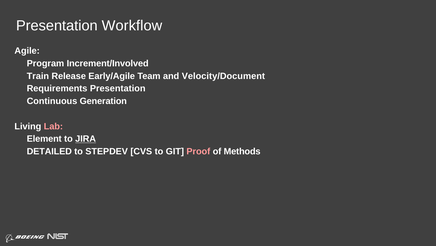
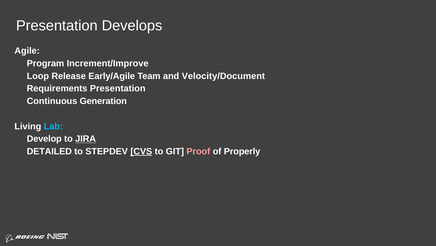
Workflow: Workflow -> Develops (132, 26)
Increment/Involved: Increment/Involved -> Increment/Improve (108, 63)
Train: Train -> Loop (38, 76)
Lab colour: pink -> light blue (53, 126)
Element: Element -> Develop (44, 139)
CVS underline: none -> present (141, 151)
Methods: Methods -> Properly (242, 151)
